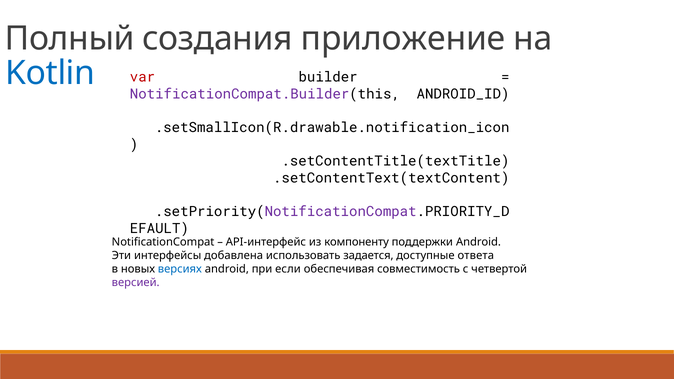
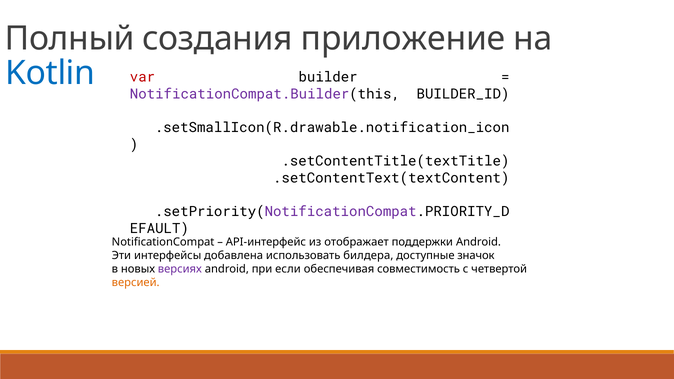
ANDROID_ID: ANDROID_ID -> BUILDER_ID (463, 94)
компоненту: компоненту -> отображает (357, 242)
задается: задается -> билдера (368, 256)
ответа: ответа -> значок (476, 256)
версиях colour: blue -> purple (180, 269)
версией colour: purple -> orange (136, 283)
